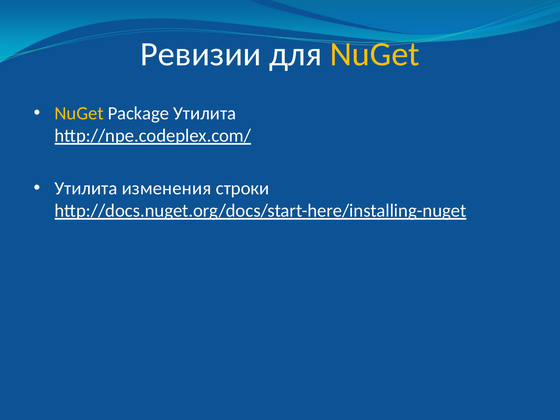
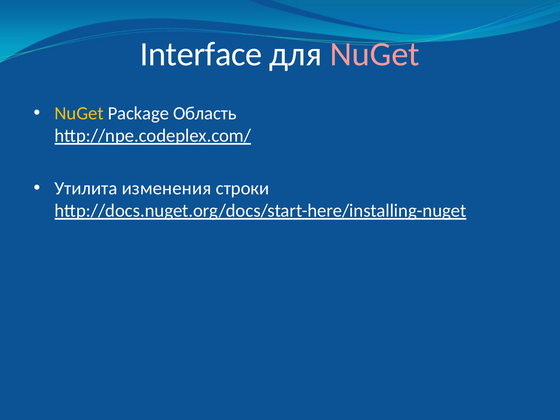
Ревизии: Ревизии -> Interface (201, 54)
NuGet colour: yellow -> pink (375, 54)
Package Утилита: Утилита -> Область (205, 113)
